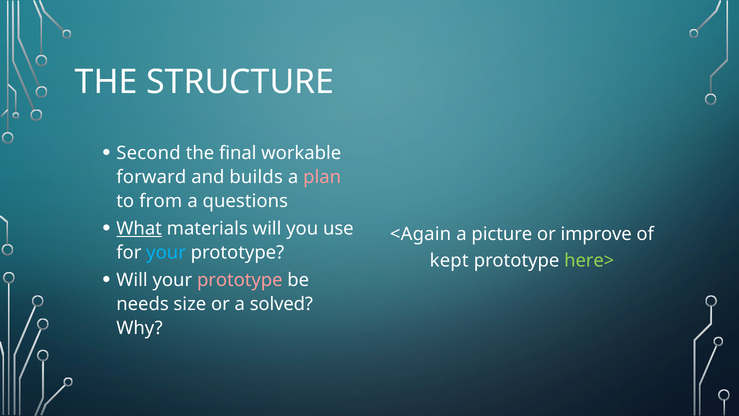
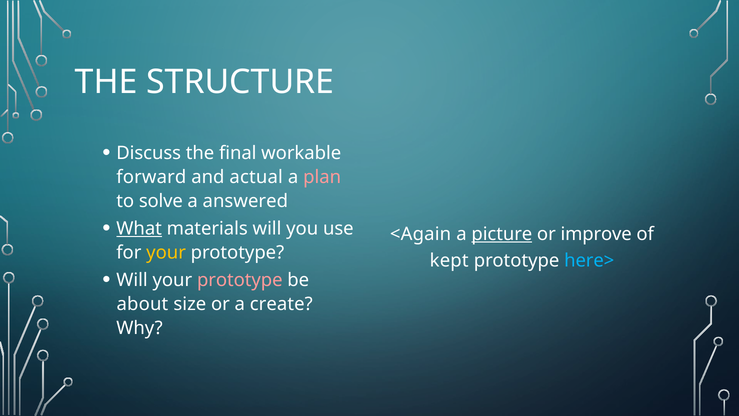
Second: Second -> Discuss (149, 153)
builds: builds -> actual (256, 177)
from: from -> solve (161, 201)
questions: questions -> answered (245, 201)
picture underline: none -> present (502, 234)
your colour: light blue -> yellow (166, 252)
here> colour: light green -> light blue (589, 260)
needs: needs -> about (142, 304)
solved: solved -> create (281, 304)
